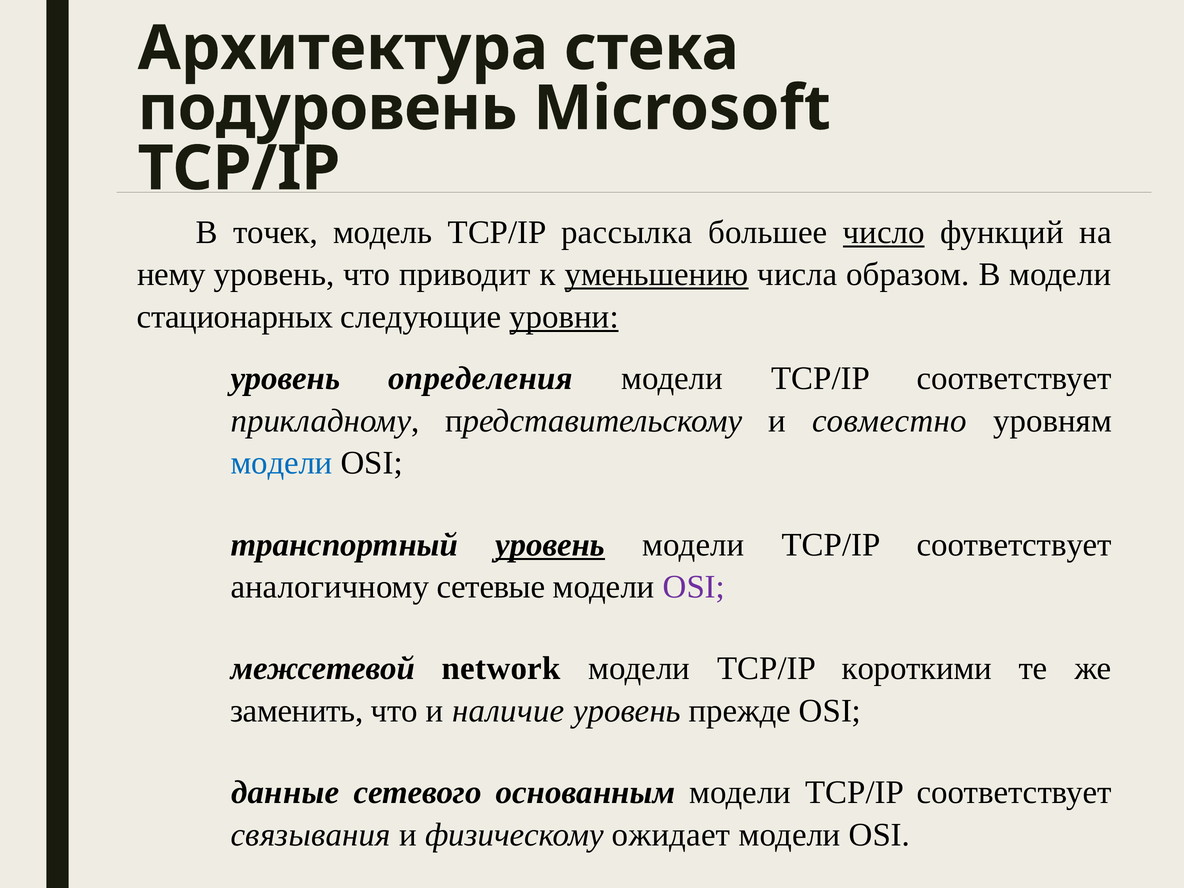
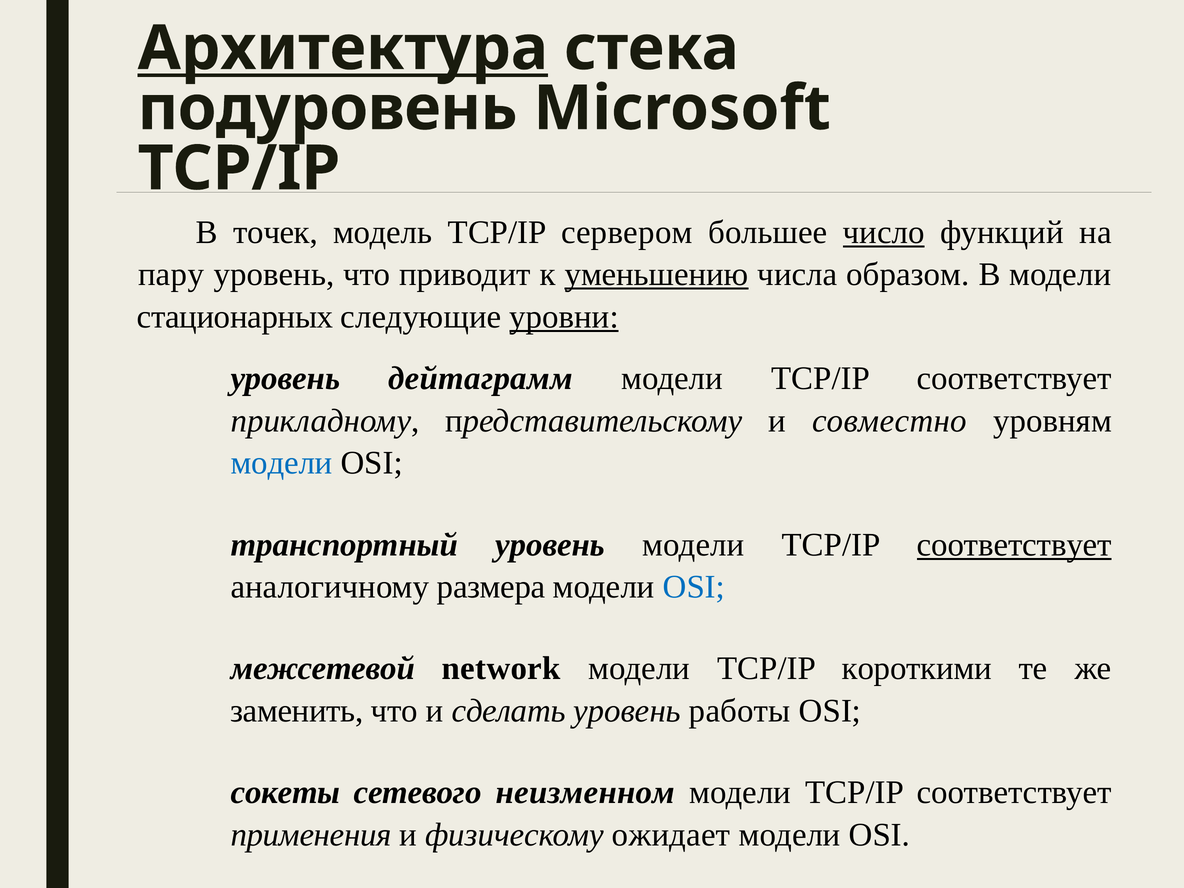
Архитектура underline: none -> present (343, 48)
рассылка: рассылка -> сервером (627, 232)
нему: нему -> пару (171, 274)
определения: определения -> дейтаграмм (480, 379)
уровень underline: present -> none (550, 545)
соответствует underline: none -> present (1014, 545)
сетевые: сетевые -> размера (491, 587)
OSI colour: purple -> blue (694, 587)
наличие: наличие -> сделать (509, 711)
прежде: прежде -> работы (740, 711)
данные: данные -> сокеты (285, 793)
основанным: основанным -> неизменном (585, 793)
связывания: связывания -> применения (311, 835)
